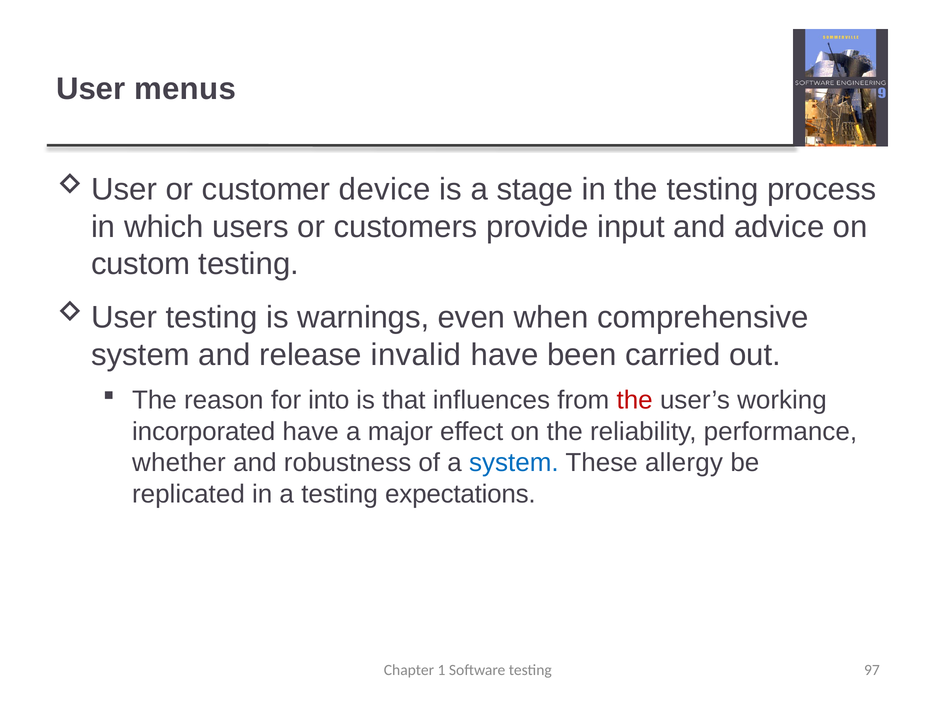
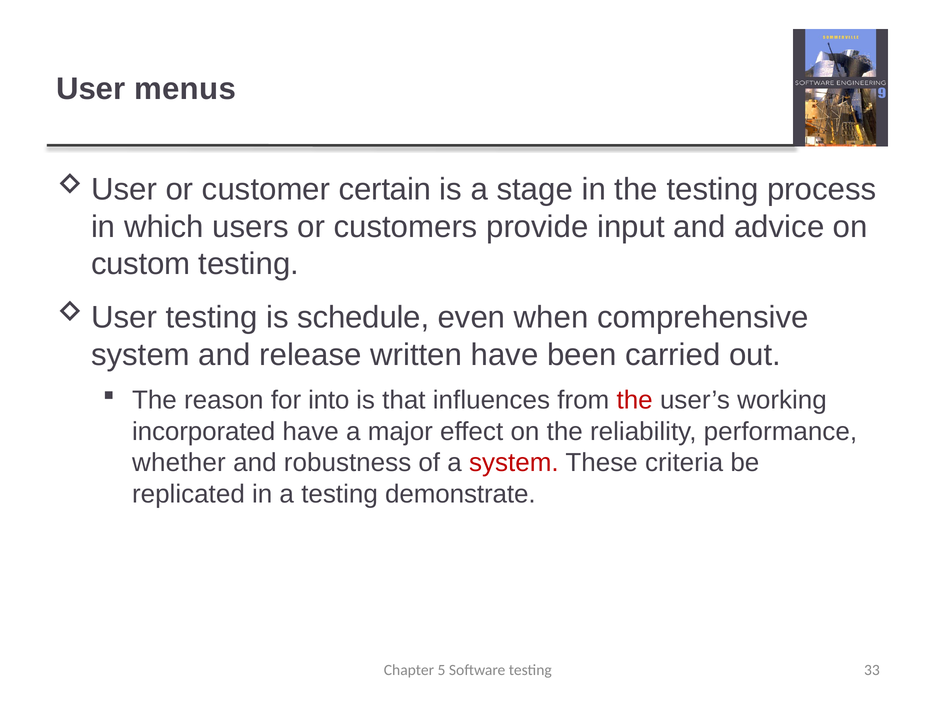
device: device -> certain (385, 189)
warnings: warnings -> schedule (363, 317)
invalid: invalid -> written (416, 355)
system colour: blue -> red (514, 463)
allergy: allergy -> criteria (684, 463)
expectations: expectations -> demonstrate (460, 494)
1: 1 -> 5 (442, 670)
97: 97 -> 33 (872, 670)
